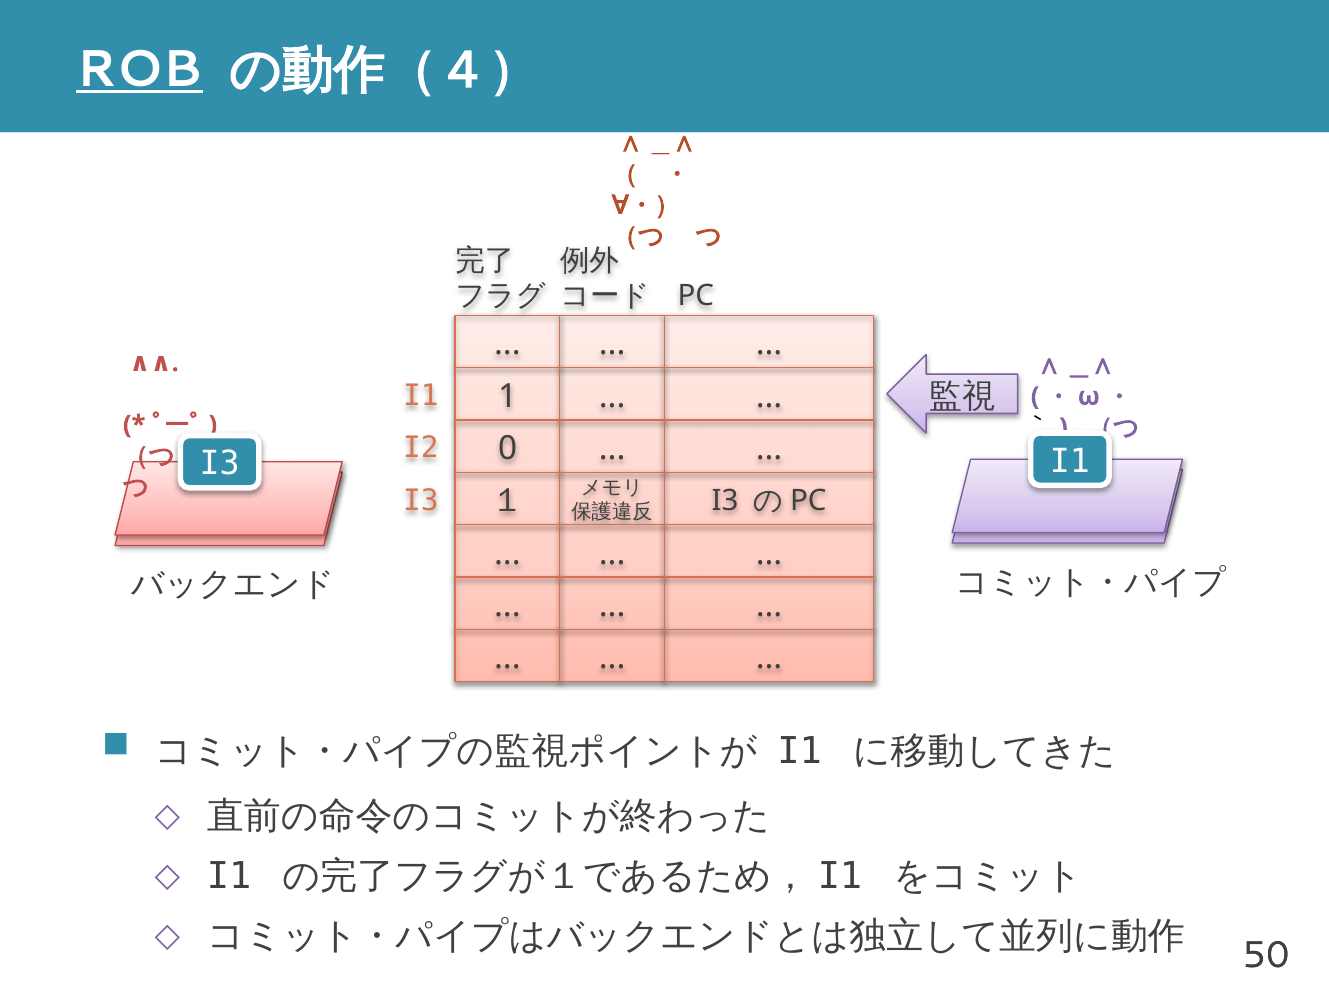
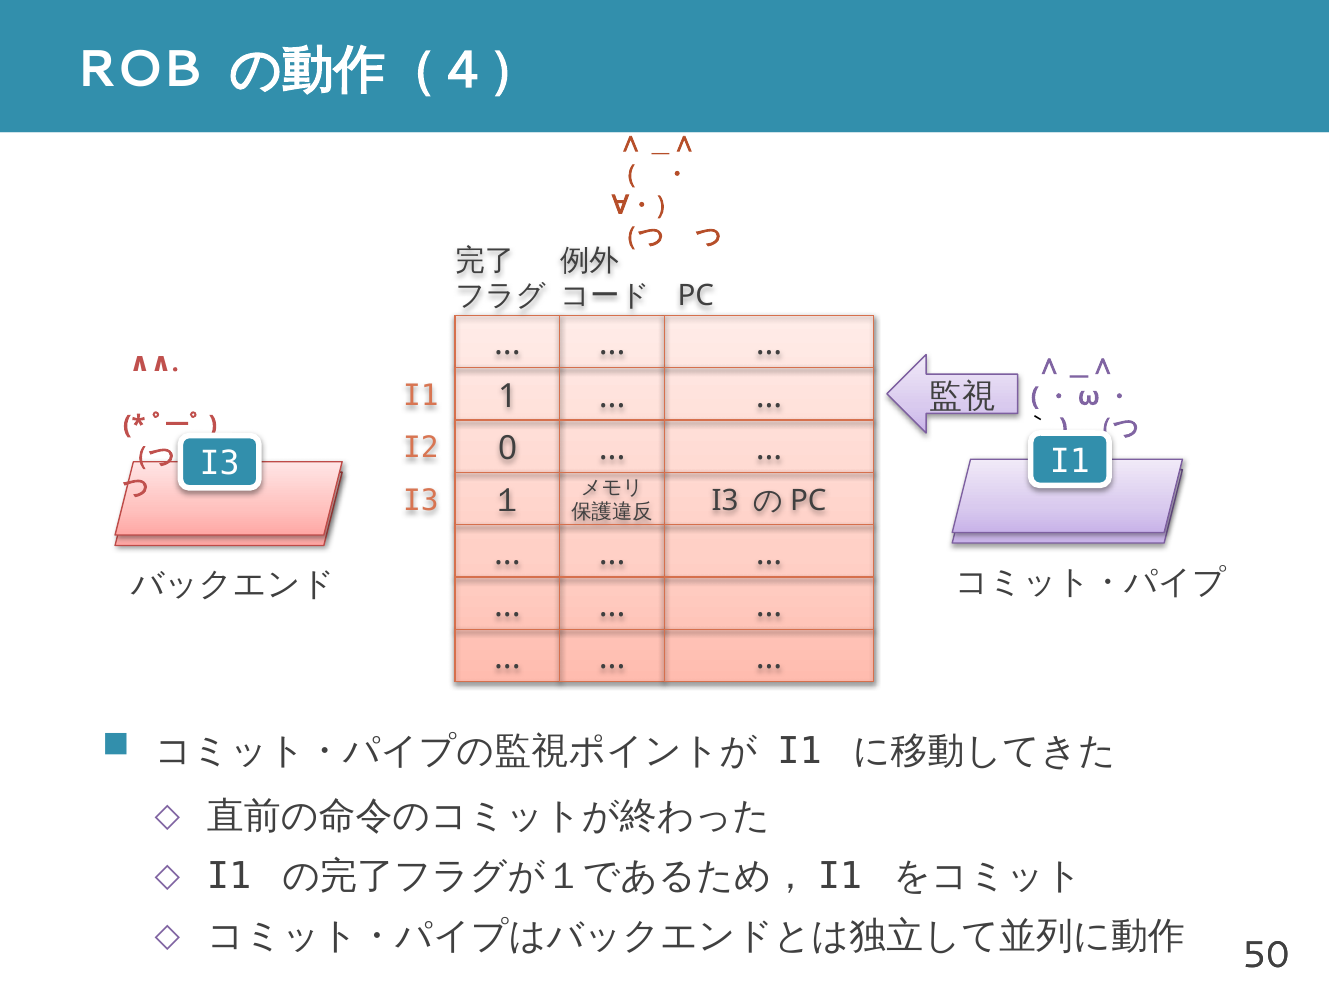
ROB underline: present -> none (140, 70)
